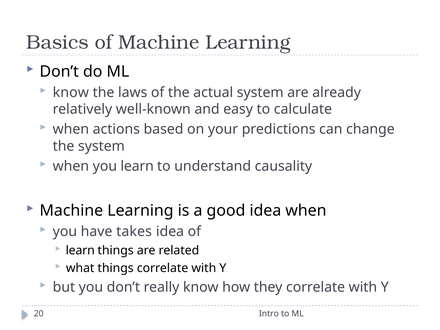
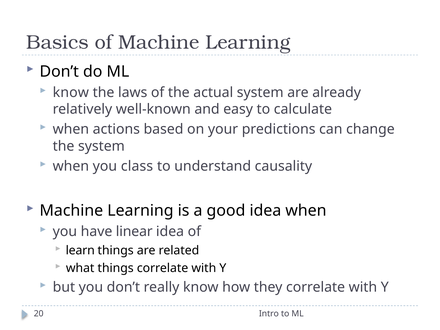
you learn: learn -> class (137, 166)
takes: takes -> linear (134, 232)
